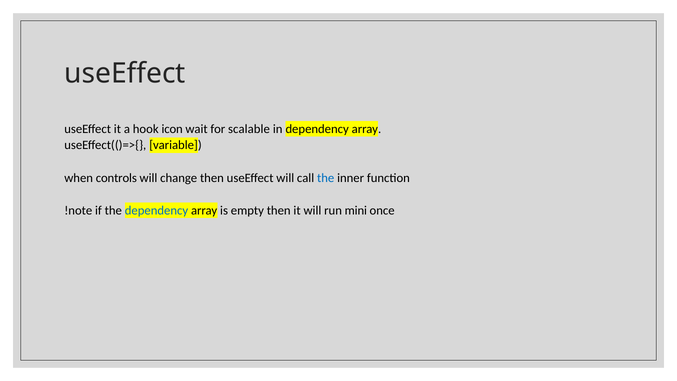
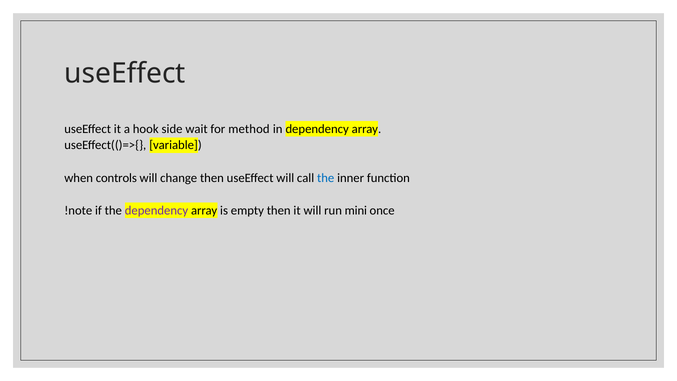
icon: icon -> side (172, 129)
scalable: scalable -> method (249, 129)
dependency colour: blue -> purple (156, 210)
